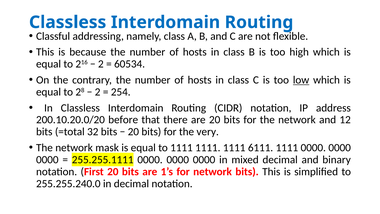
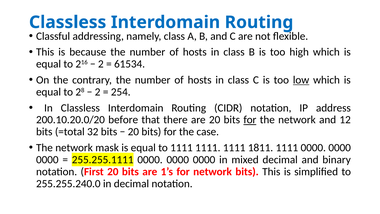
60534: 60534 -> 61534 (130, 64)
for underline: none -> present (250, 120)
very: very -> case (208, 132)
6111: 6111 -> 1811 (261, 148)
